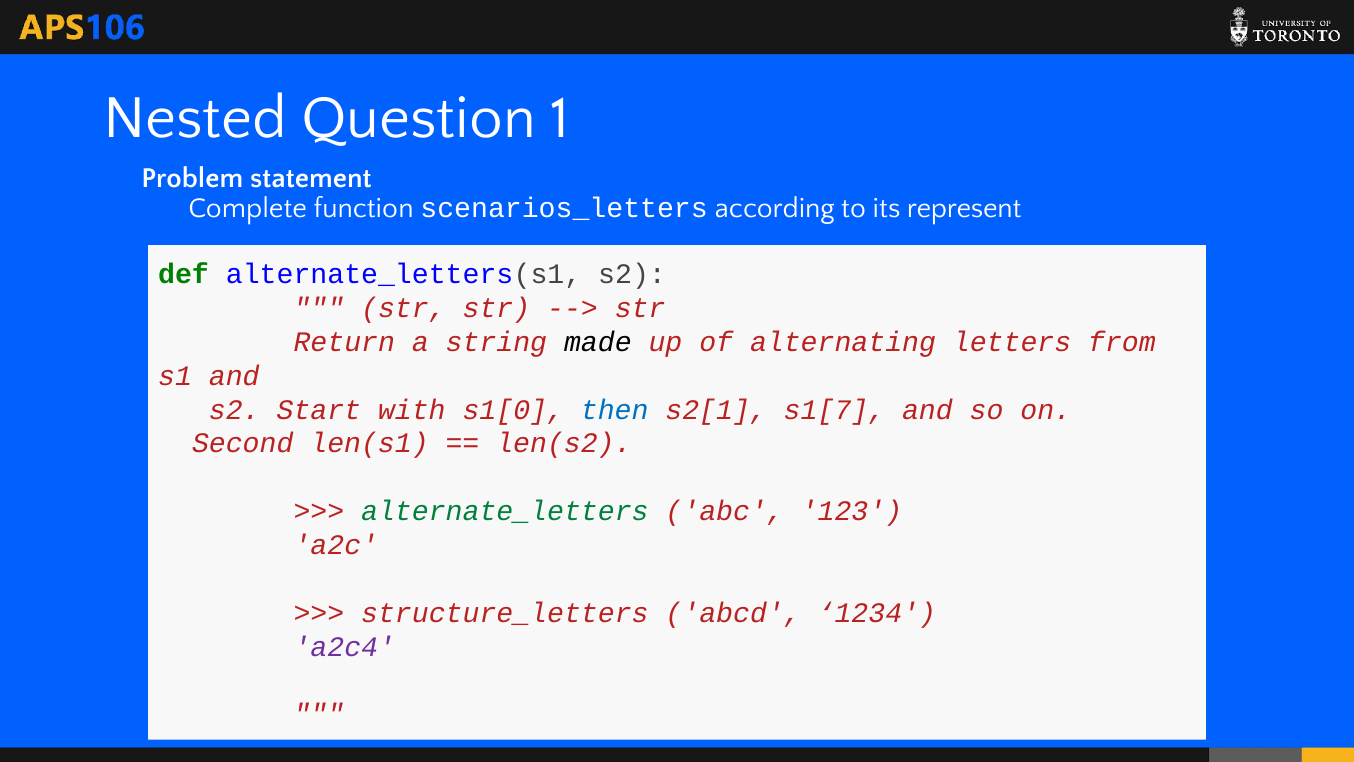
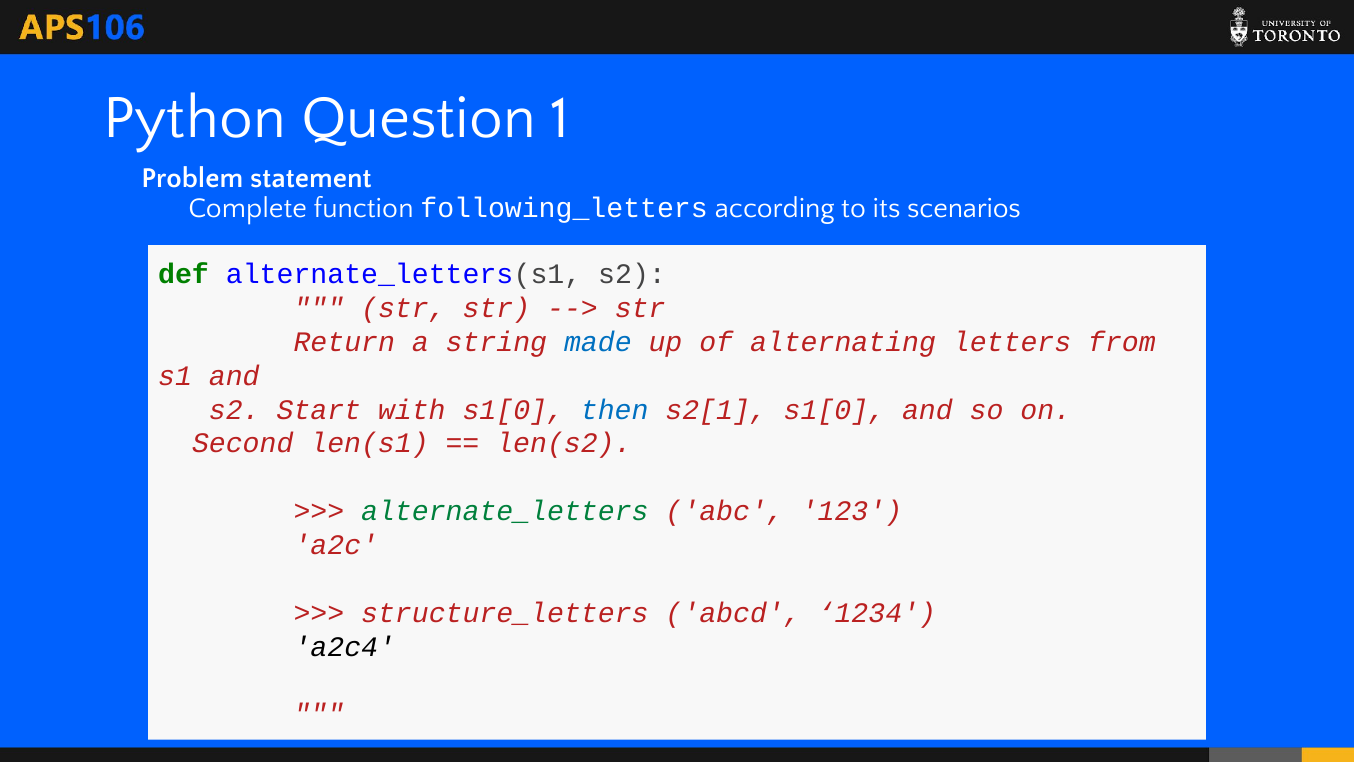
Nested: Nested -> Python (195, 118)
scenarios_letters: scenarios_letters -> following_letters (564, 208)
represent: represent -> scenarios (964, 208)
made colour: black -> blue (598, 342)
s2[1 s1[7: s1[7 -> s1[0 (834, 410)
a2c4 colour: purple -> black (344, 646)
